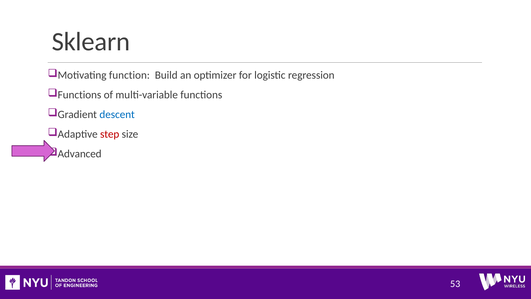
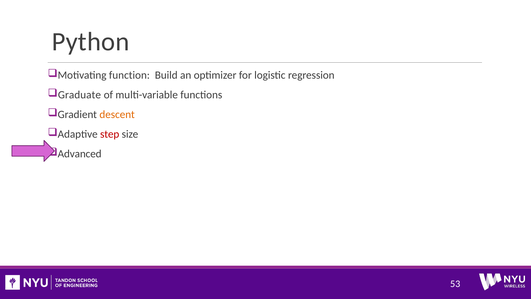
Sklearn: Sklearn -> Python (91, 42)
Functions: Functions -> Graduate (79, 95)
descent colour: blue -> orange (117, 114)
